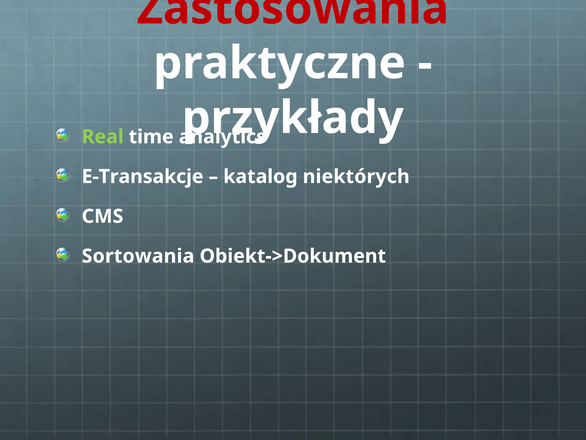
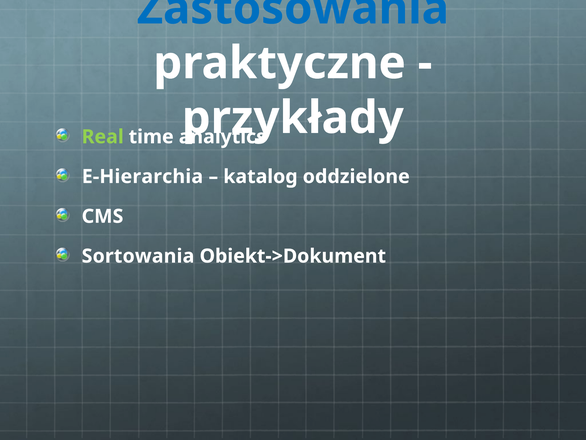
Zastosowania colour: red -> blue (293, 8)
E-Transakcje: E-Transakcje -> E-Hierarchia (142, 176)
niektórych: niektórych -> oddzielone (356, 176)
